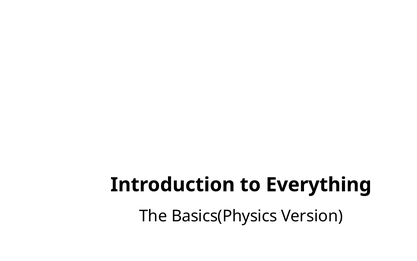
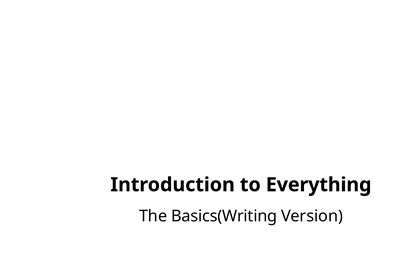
Basics(Physics: Basics(Physics -> Basics(Writing (224, 216)
